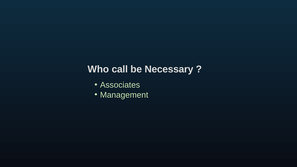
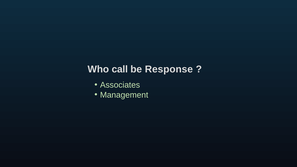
Necessary: Necessary -> Response (169, 69)
